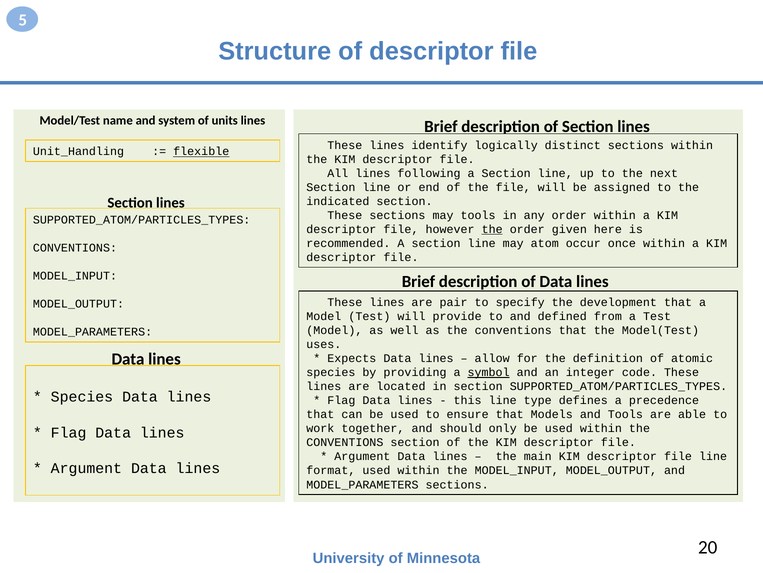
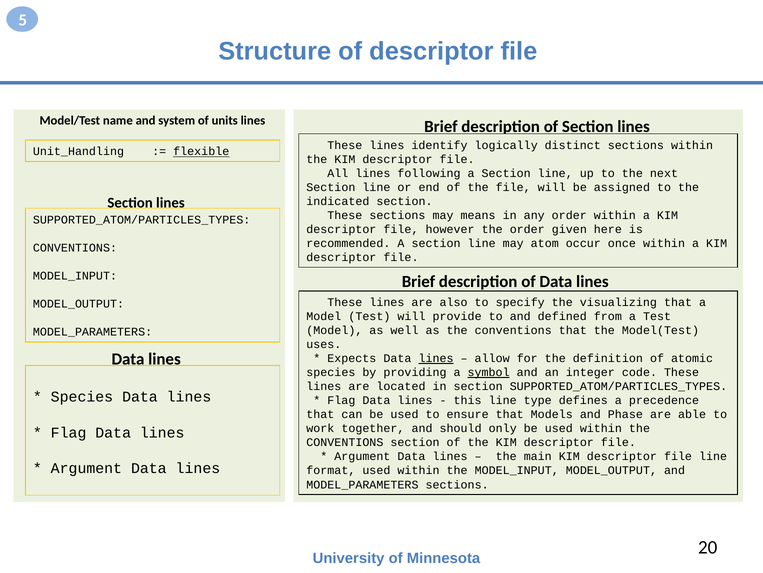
may tools: tools -> means (478, 215)
the underline: present -> none (492, 229)
pair: pair -> also (454, 302)
development: development -> visualizing (618, 302)
lines underline: none -> present (436, 358)
and Tools: Tools -> Phase (625, 414)
